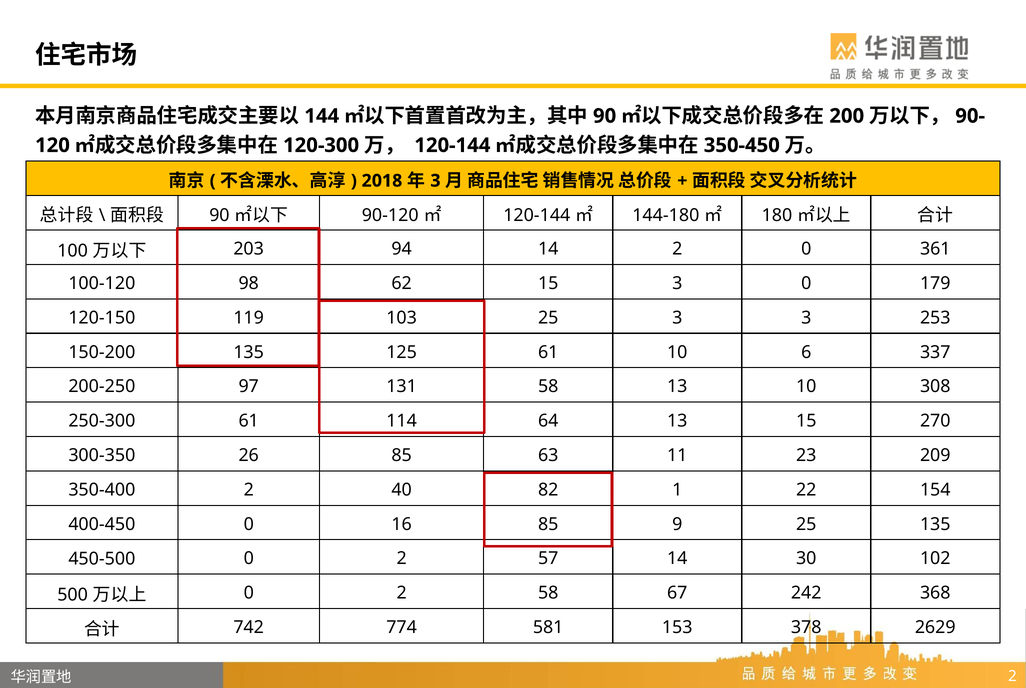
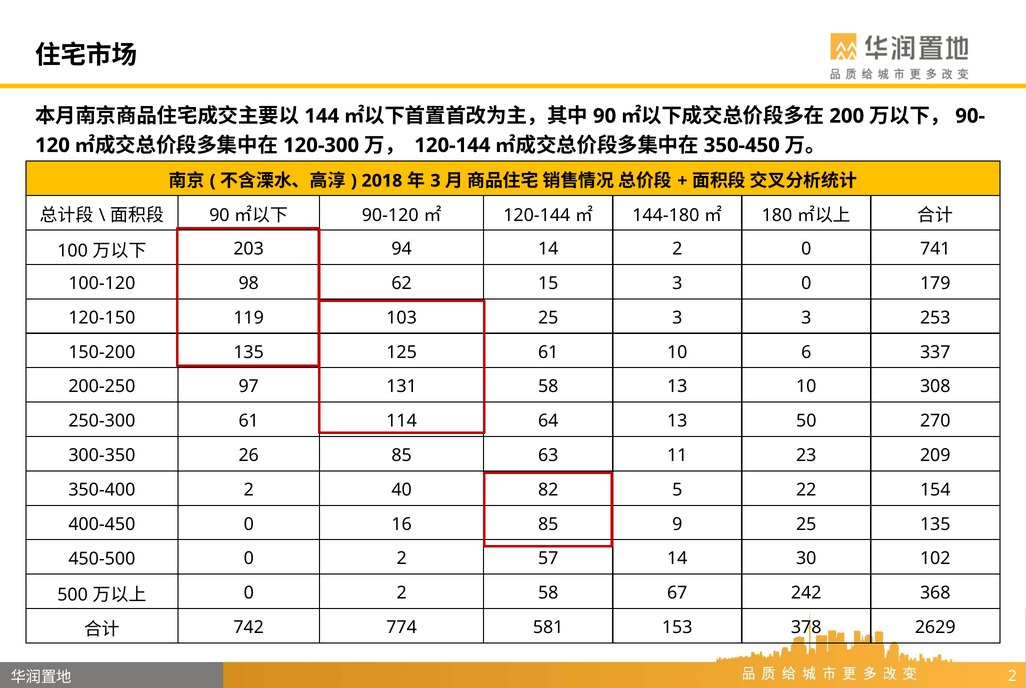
361: 361 -> 741 (935, 249)
13 15: 15 -> 50 (806, 421)
1: 1 -> 5 (677, 490)
